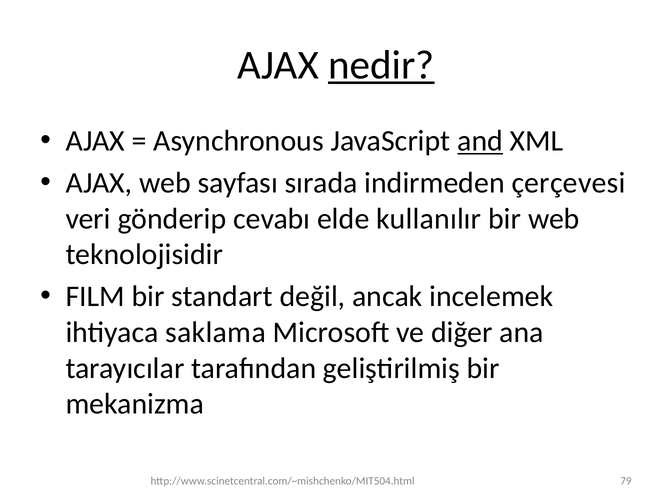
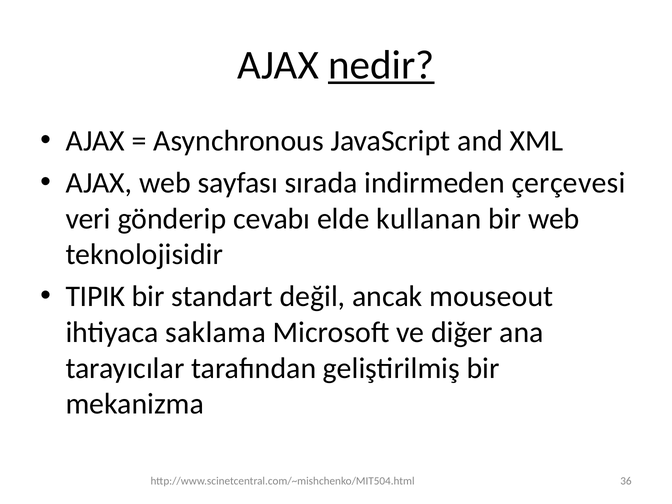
and underline: present -> none (480, 141)
kullanılır: kullanılır -> kullanan (429, 219)
FILM: FILM -> TIPIK (95, 296)
incelemek: incelemek -> mouseout (491, 296)
79: 79 -> 36 (626, 481)
